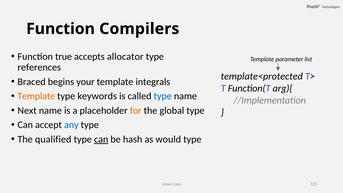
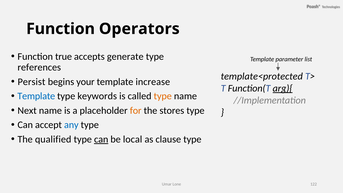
Compilers: Compilers -> Operators (139, 29)
allocator: allocator -> generate (125, 57)
Braced: Braced -> Persist (32, 82)
integrals: integrals -> increase (153, 82)
arg){ underline: none -> present (283, 88)
Template colour: orange -> blue (36, 96)
type colour: blue -> orange (163, 96)
global: global -> stores (172, 110)
hash: hash -> local (133, 139)
would: would -> clause (168, 139)
